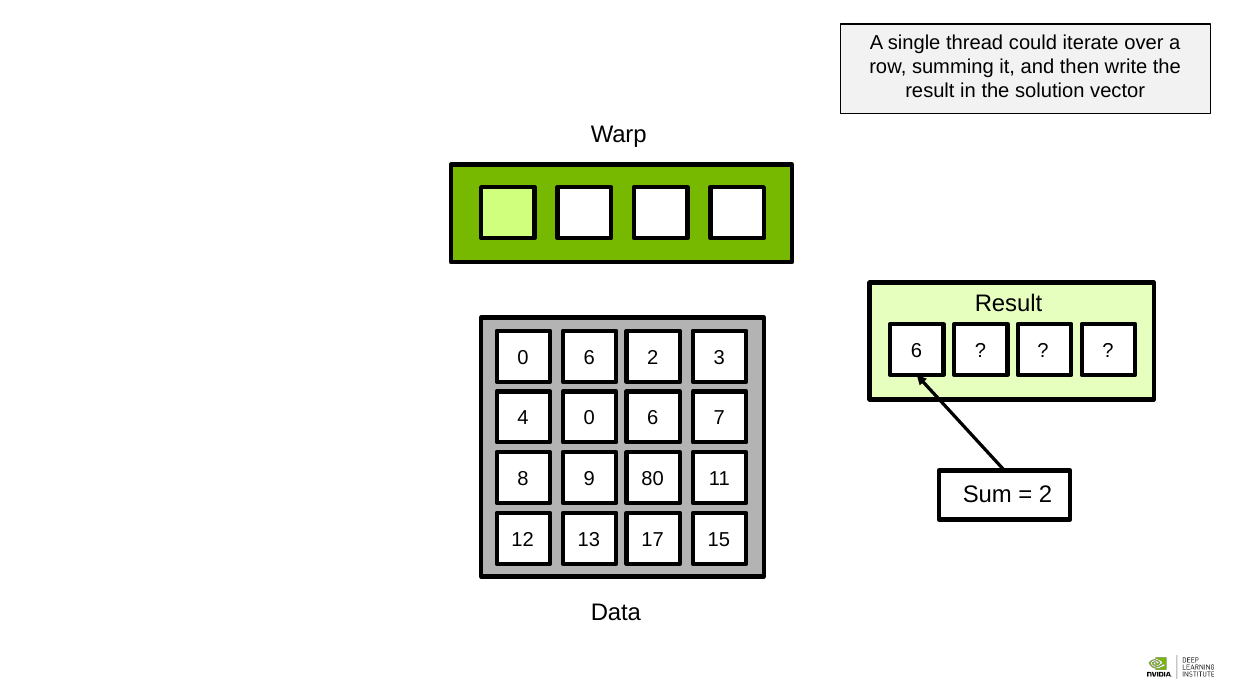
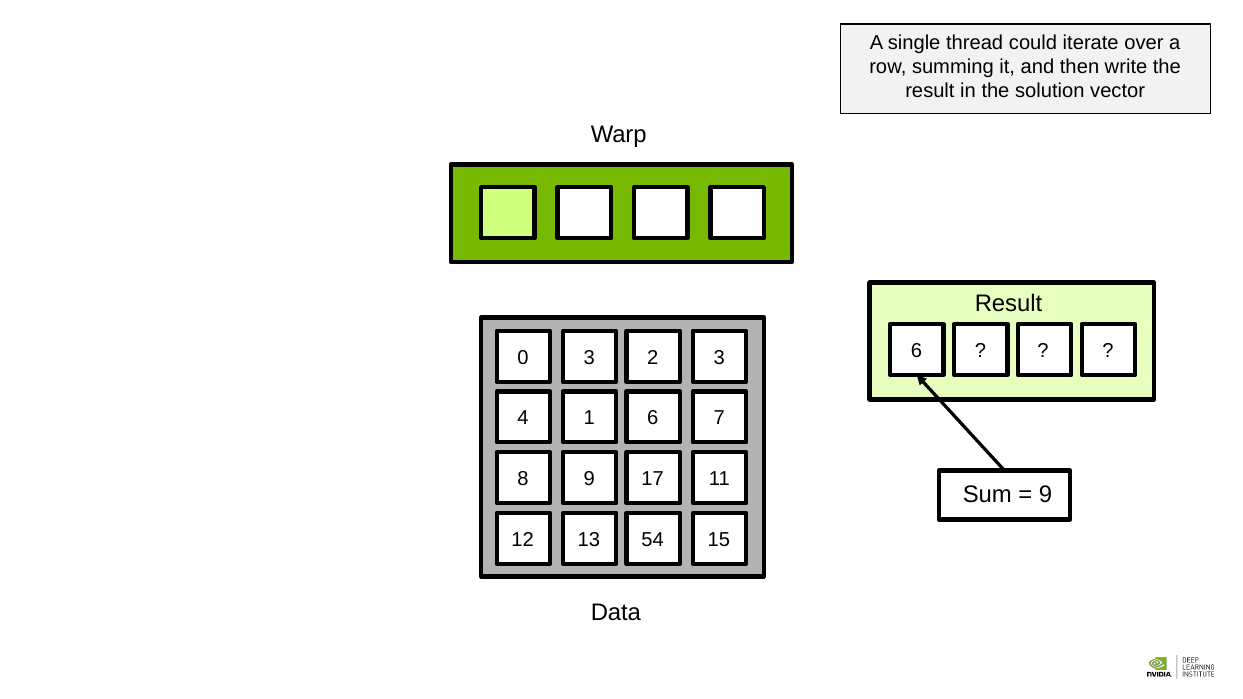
6: 6 -> 3 (589, 358)
4 0: 0 -> 1 (589, 418)
80: 80 -> 17 (653, 479)
2: 2 -> 9 (1046, 495)
17: 17 -> 54 (653, 540)
